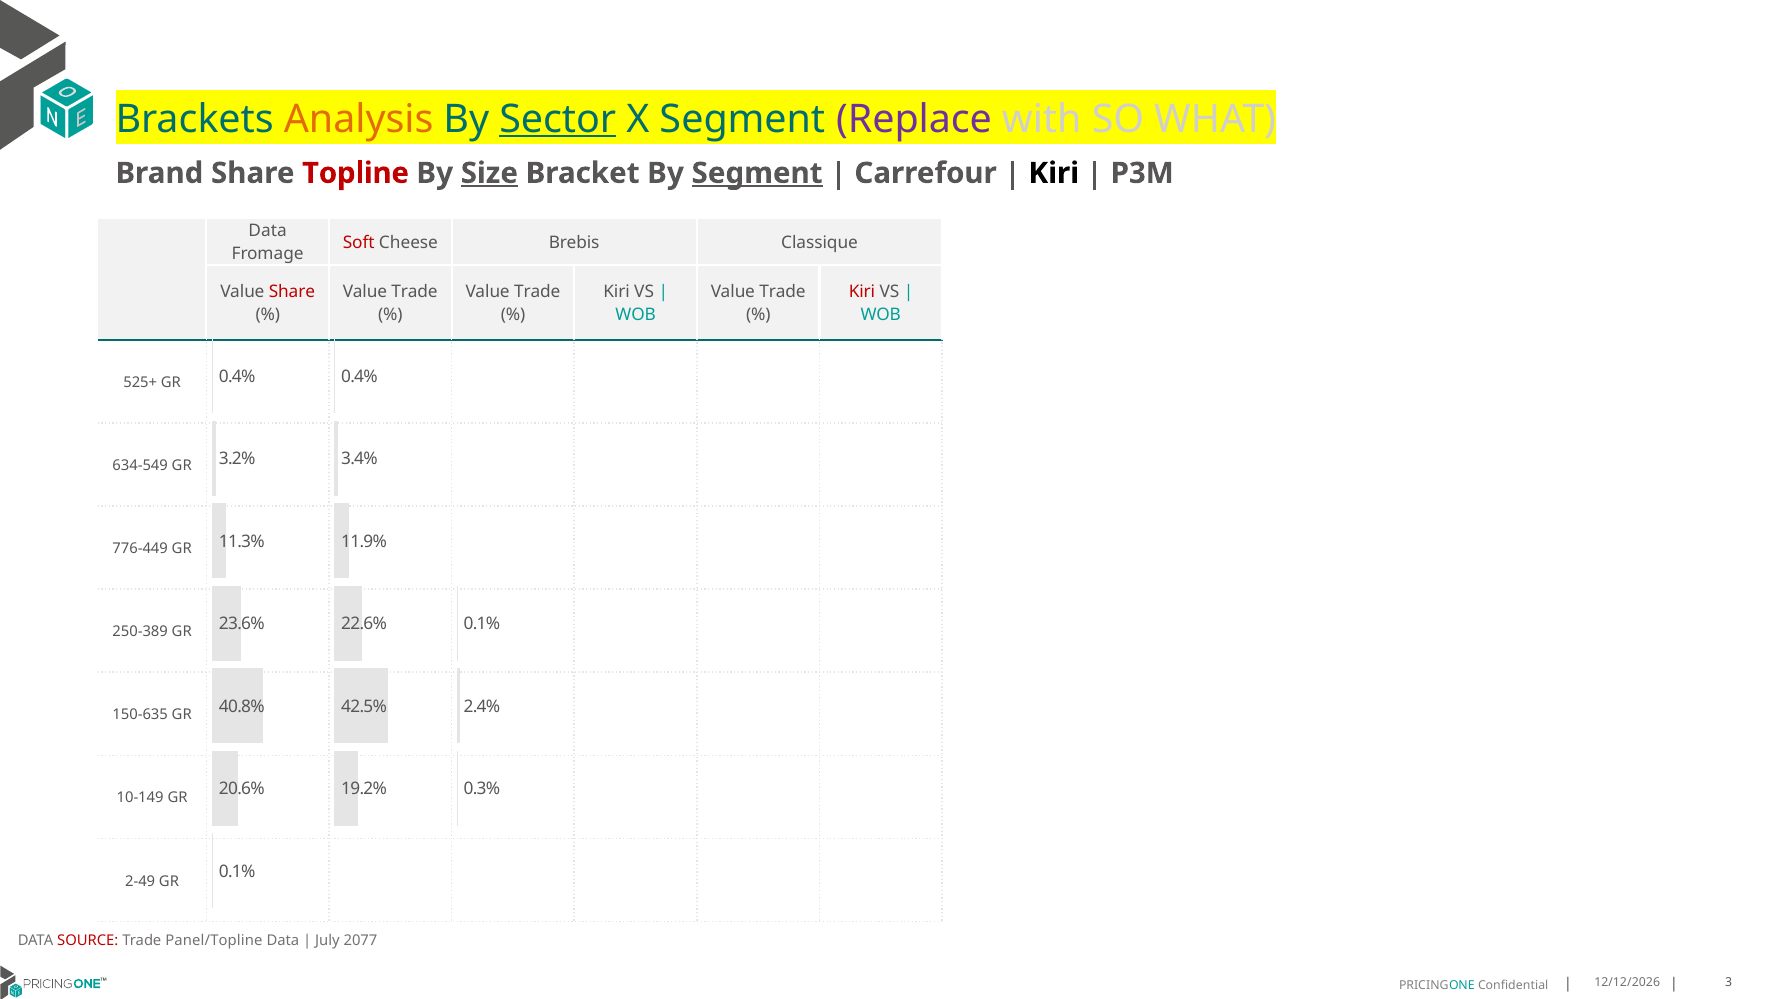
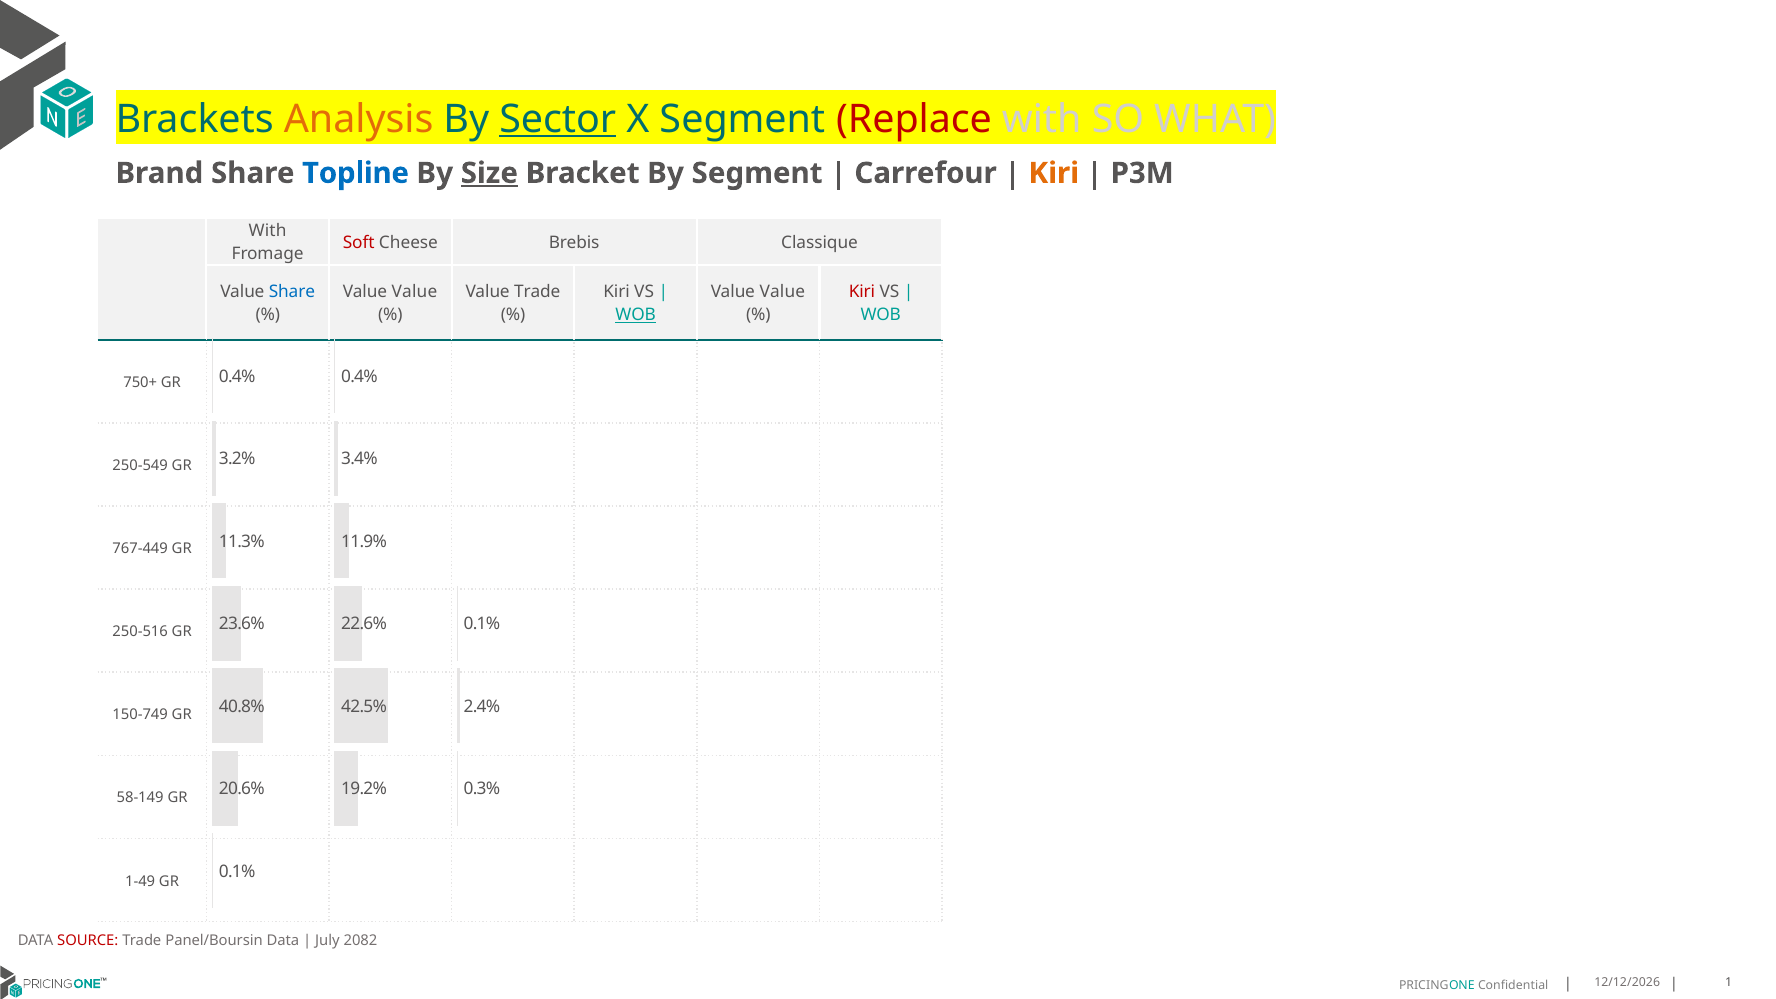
Replace colour: purple -> red (914, 119)
Topline colour: red -> blue (356, 173)
Segment underline: present -> none (757, 173)
Kiri colour: black -> orange (1054, 173)
Data: Data -> With (268, 231)
Share colour: red -> blue (292, 292)
Trade: Trade -> Value (414, 292)
Trade: Trade -> Value (782, 292)
WOB underline: none -> present (636, 315)
525+: 525+ -> 750+ (140, 382)
634-549: 634-549 -> 250-549 (140, 466)
776-449: 776-449 -> 767-449 (140, 549)
250-389: 250-389 -> 250-516 (140, 632)
150-635: 150-635 -> 150-749 (140, 715)
10-149: 10-149 -> 58-149 (140, 798)
2-49: 2-49 -> 1-49 (140, 881)
Panel/Topline: Panel/Topline -> Panel/Boursin (214, 941)
2077: 2077 -> 2082 (361, 941)
3: 3 -> 1 (1729, 982)
